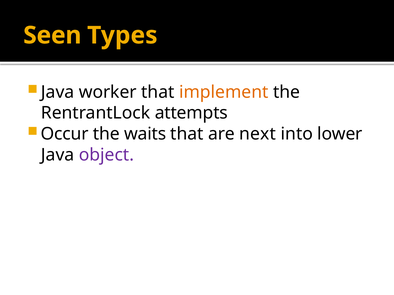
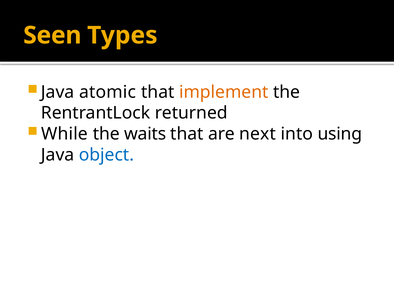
worker: worker -> atomic (108, 92)
attempts: attempts -> returned (191, 113)
Occur: Occur -> While (64, 134)
lower: lower -> using (340, 134)
object colour: purple -> blue (106, 155)
